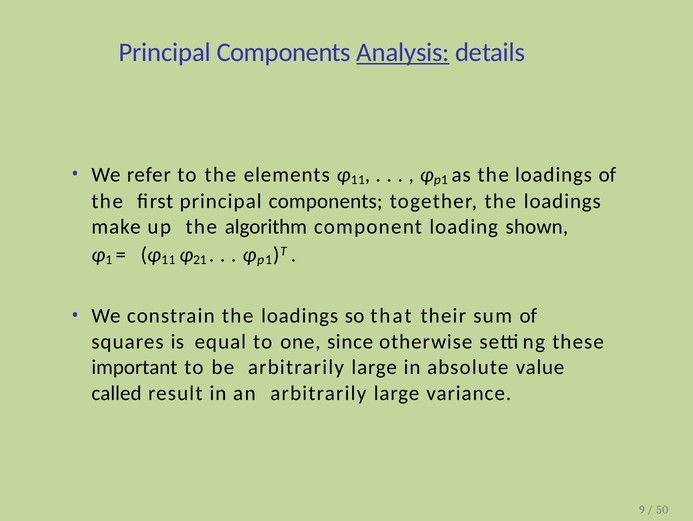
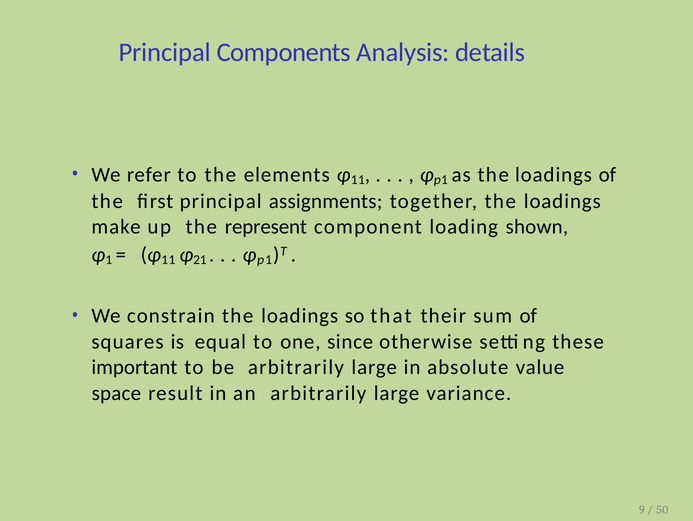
Analysis underline: present -> none (403, 52)
first principal components: components -> assignments (326, 201)
algorithm: algorithm -> represent (266, 227)
called: called -> space (116, 393)
